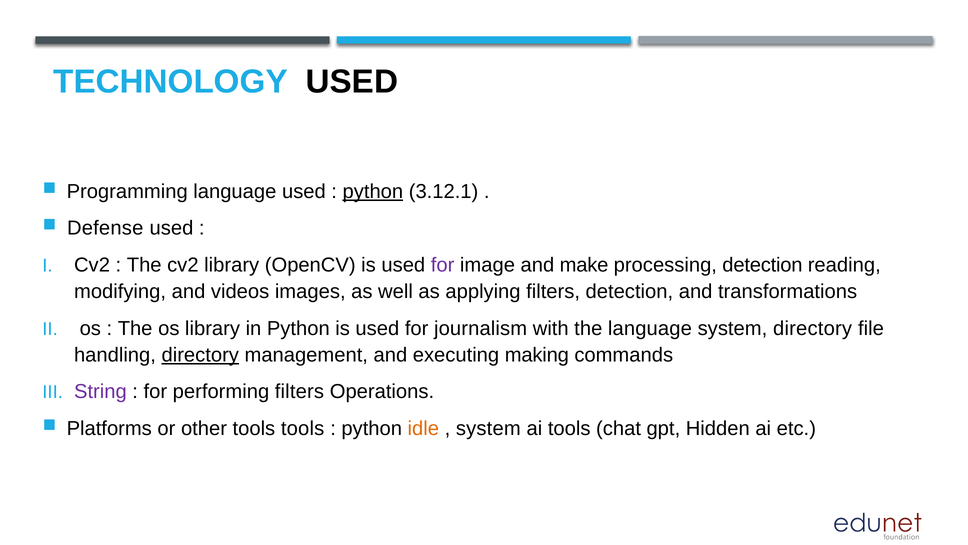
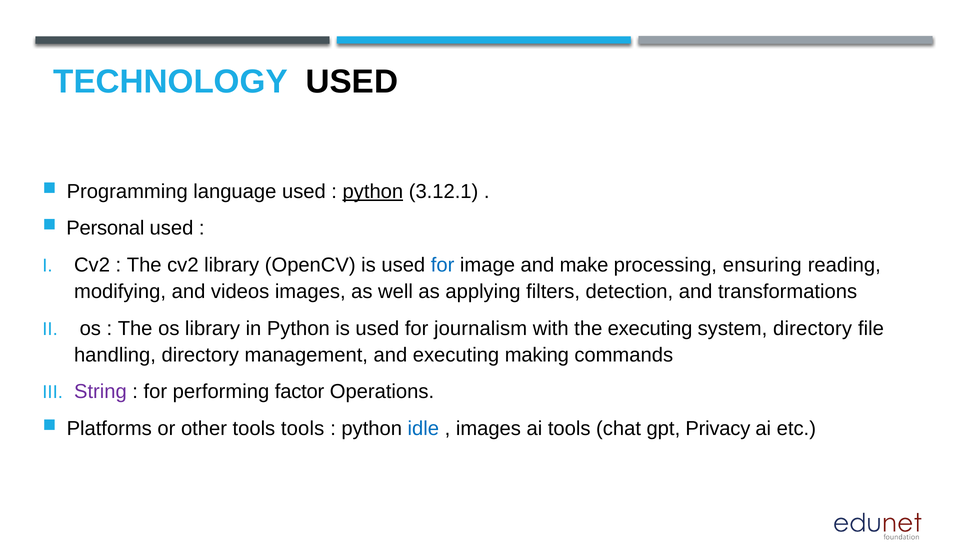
Defense: Defense -> Personal (105, 228)
for colour: purple -> blue (443, 265)
processing detection: detection -> ensuring (762, 265)
the language: language -> executing (650, 328)
directory underline: present -> none (200, 355)
performing filters: filters -> factor (300, 391)
idle colour: orange -> blue (423, 428)
system: system -> images (488, 428)
Hidden: Hidden -> Privacy (718, 428)
